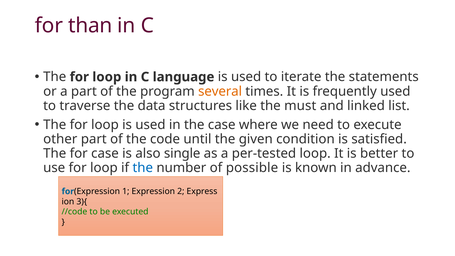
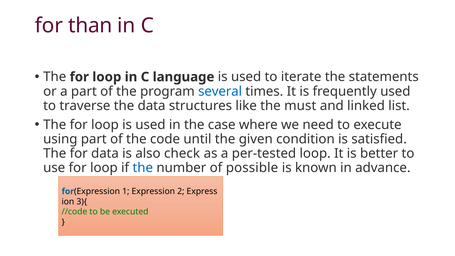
several colour: orange -> blue (220, 91)
other: other -> using (60, 139)
for case: case -> data (105, 153)
single: single -> check (182, 153)
